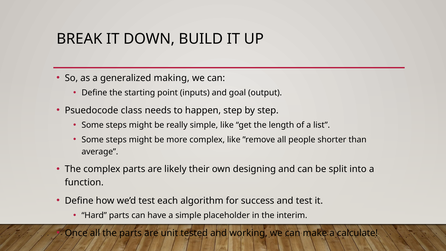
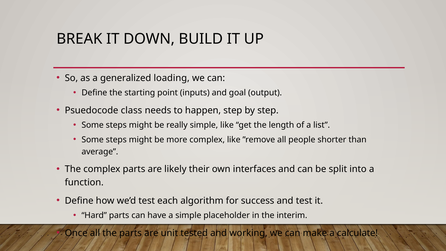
making: making -> loading (172, 78)
designing: designing -> interfaces (254, 169)
